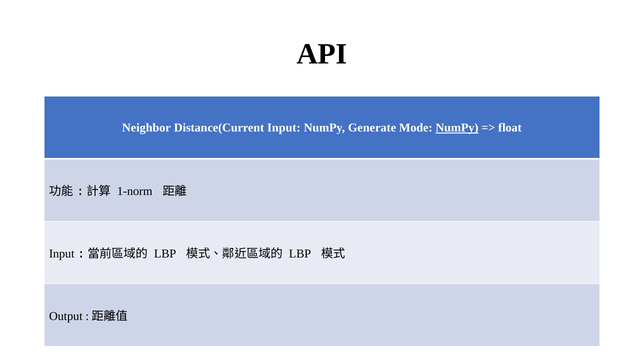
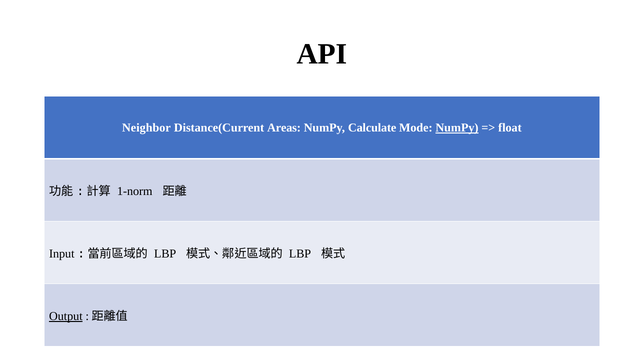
Distance(Current Input: Input -> Areas (284, 128)
Generate: Generate -> Calculate (372, 128)
Output underline: none -> present (66, 317)
